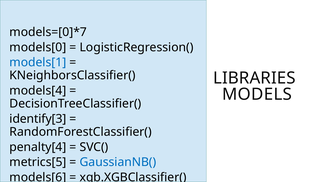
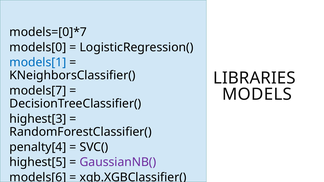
models[4: models[4 -> models[7 (38, 91)
identify[3: identify[3 -> highest[3 (38, 119)
metrics[5: metrics[5 -> highest[5 (38, 162)
GaussianNB( colour: blue -> purple (118, 162)
